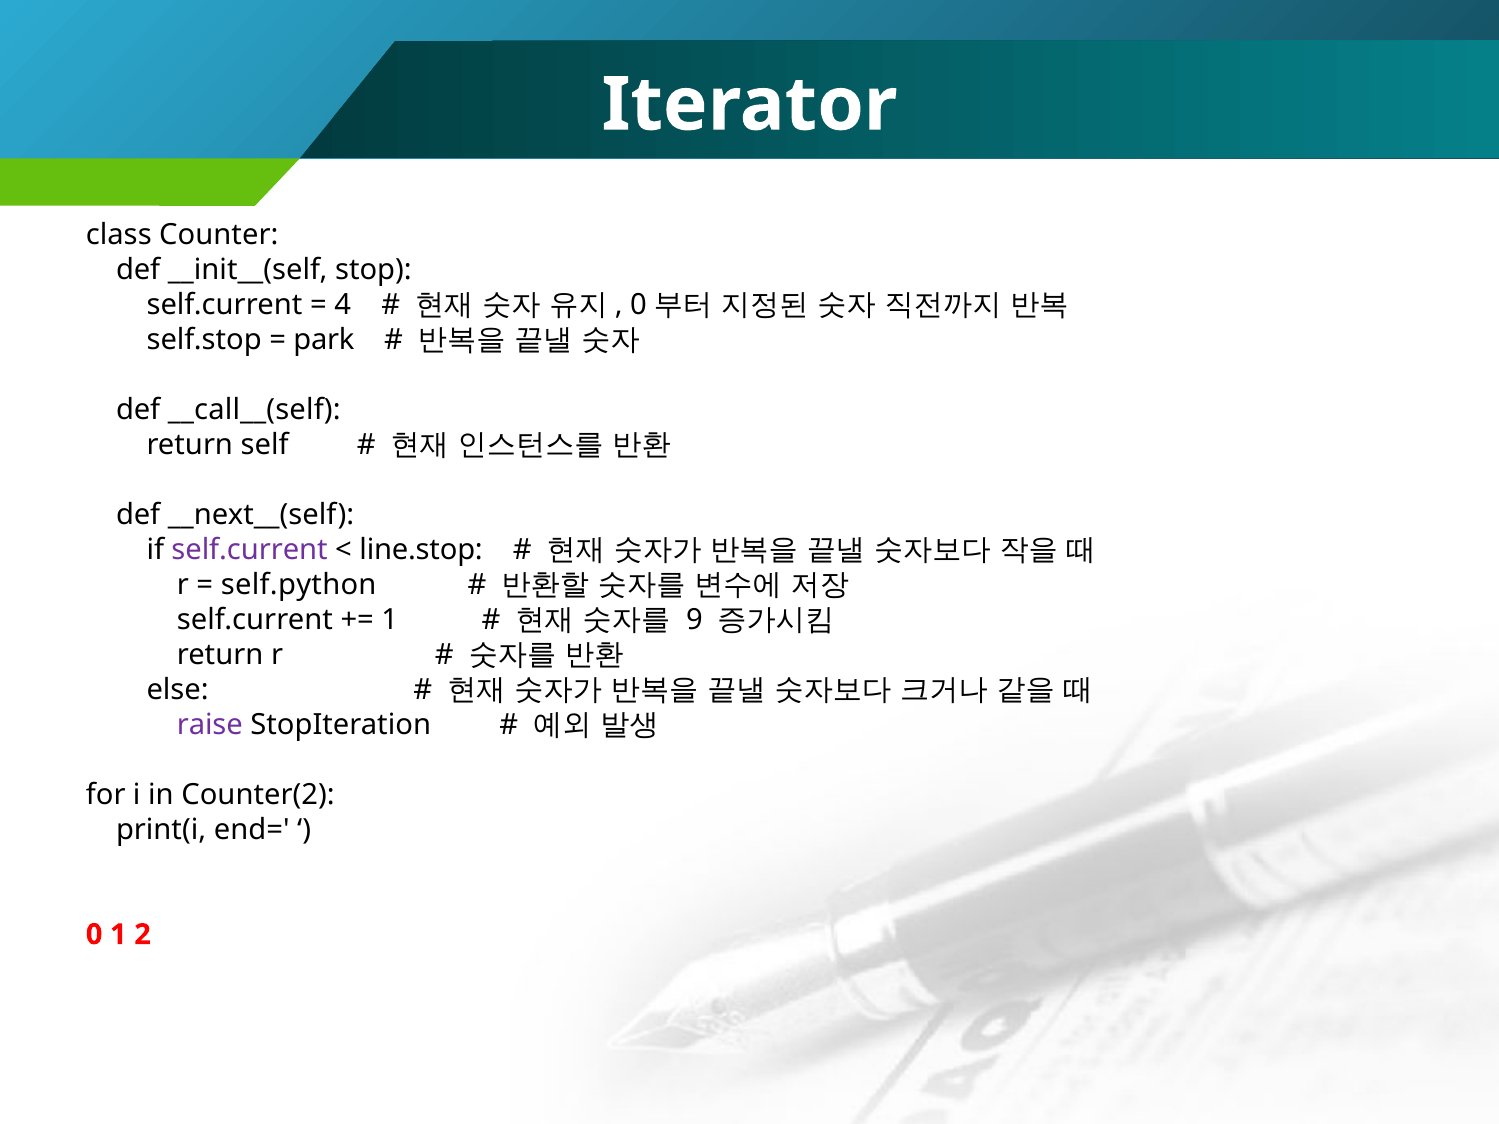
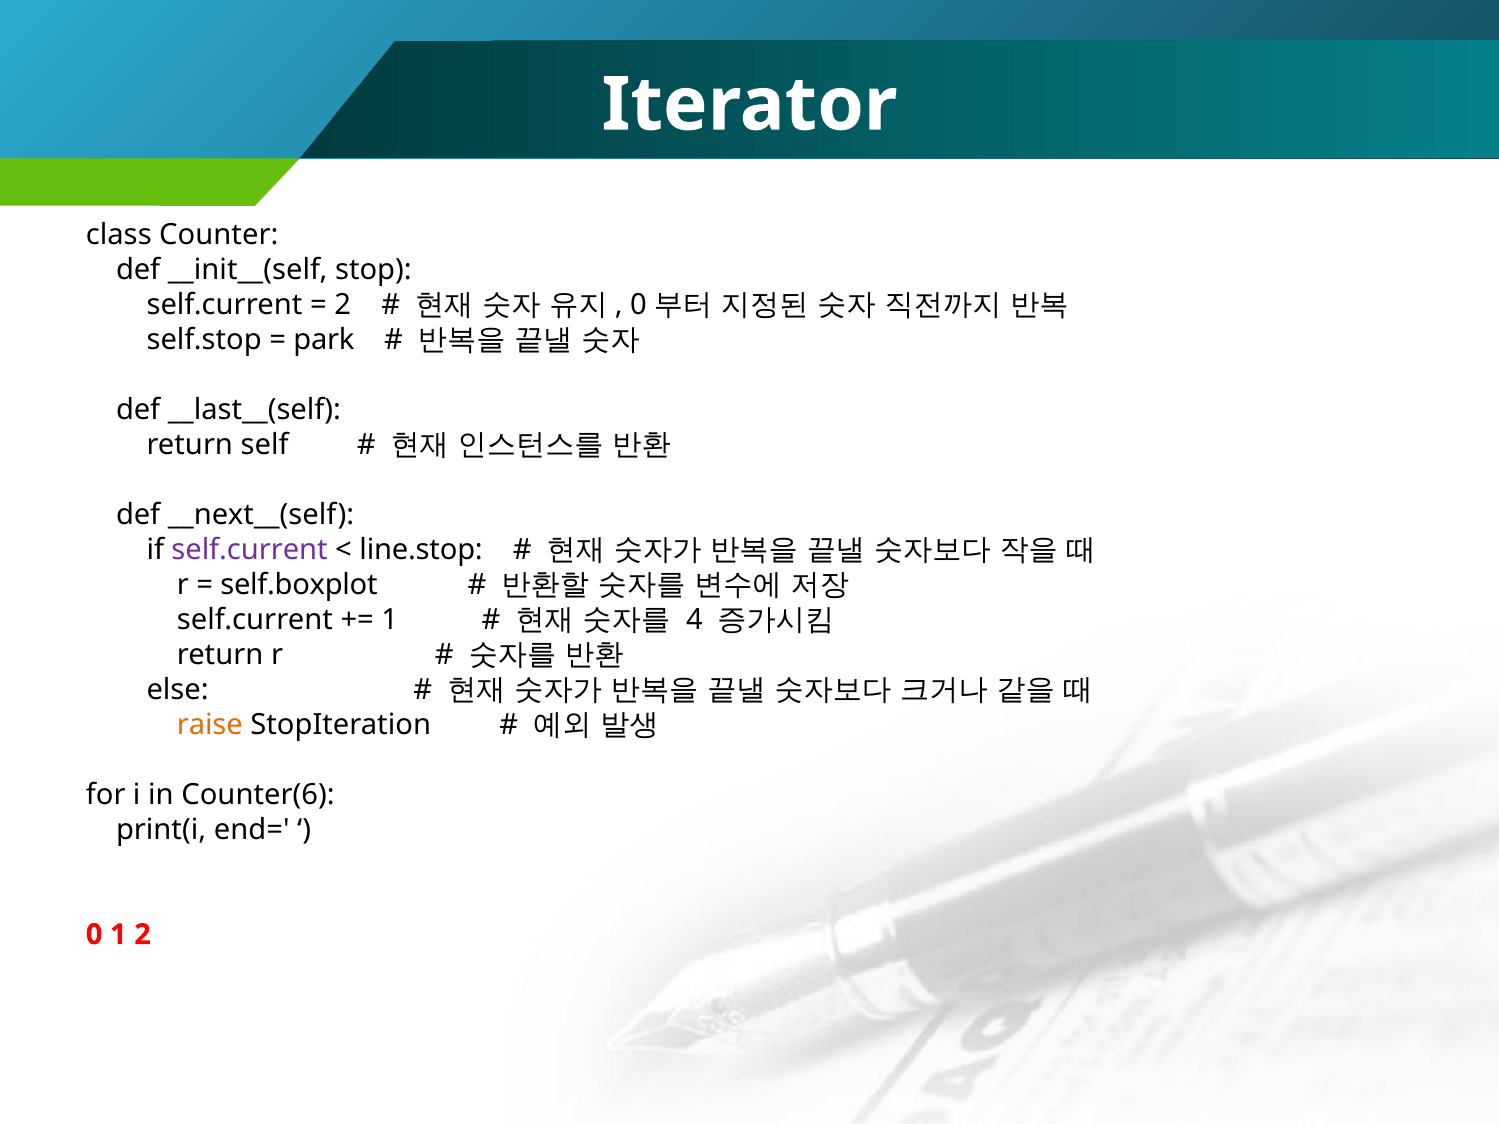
4: 4 -> 2 (343, 305)
__call__(self: __call__(self -> __last__(self (254, 410)
self.python: self.python -> self.boxplot (299, 585)
9: 9 -> 4 (694, 620)
raise colour: purple -> orange (210, 725)
Counter(2: Counter(2 -> Counter(6 (258, 795)
